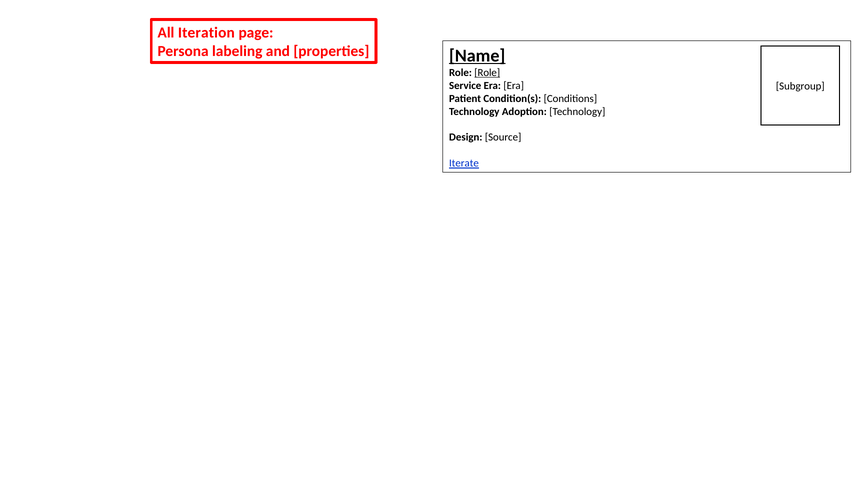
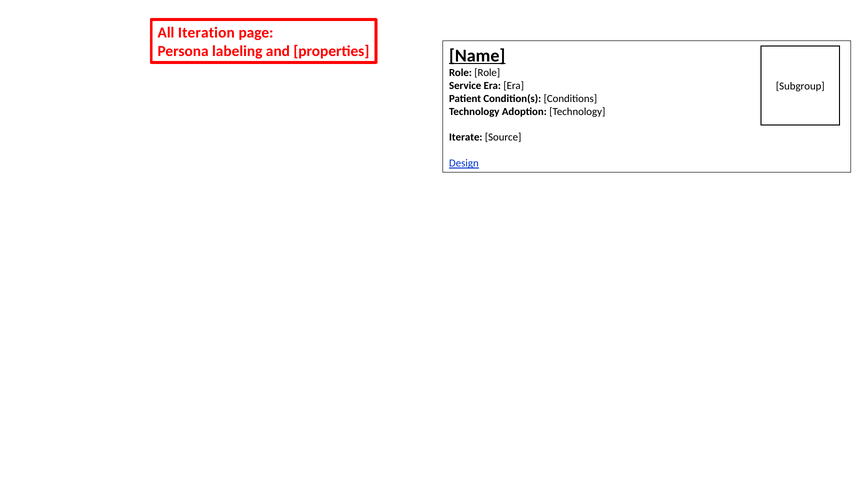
Role underline: present -> none (487, 73)
Design: Design -> Iterate (466, 138)
Iterate: Iterate -> Design (464, 163)
